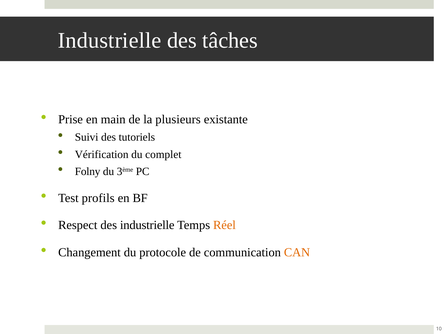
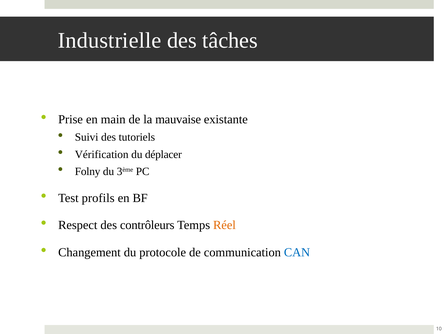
plusieurs: plusieurs -> mauvaise (178, 119)
complet: complet -> déplacer (163, 154)
des industrielle: industrielle -> contrôleurs (147, 225)
CAN colour: orange -> blue (297, 252)
